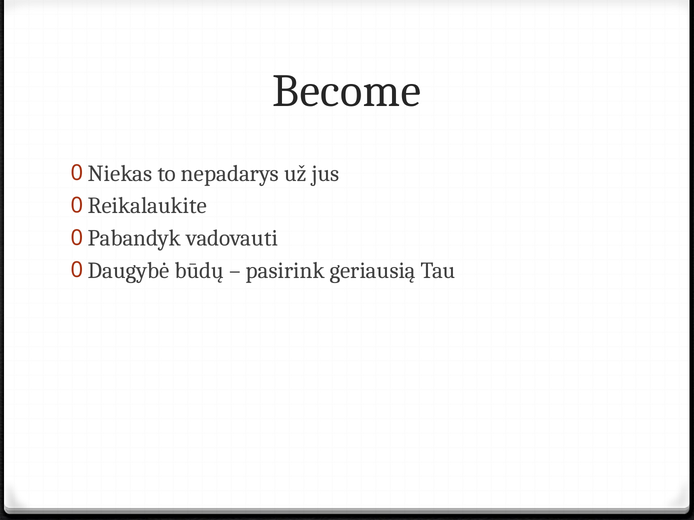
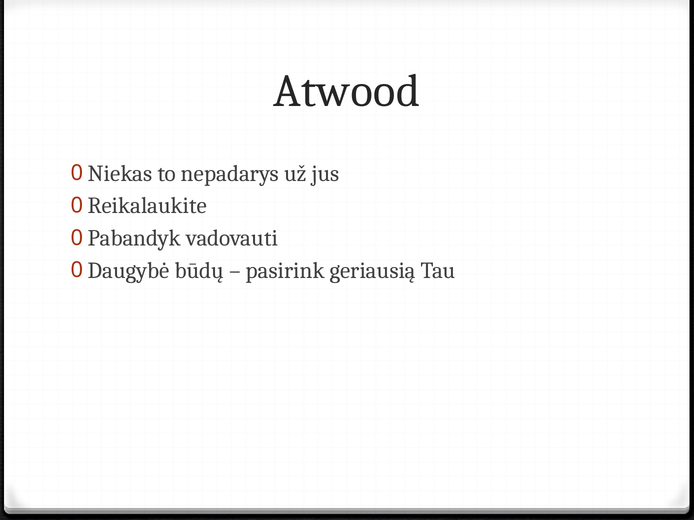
Become: Become -> Atwood (347, 91)
